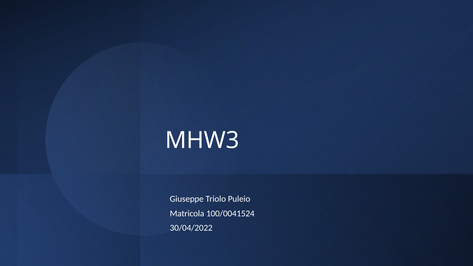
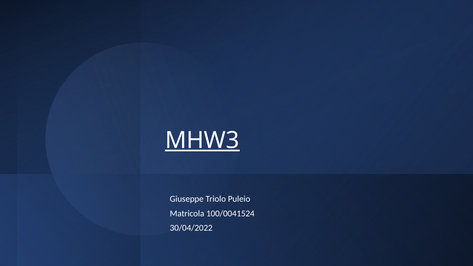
MHW3 underline: none -> present (202, 140)
